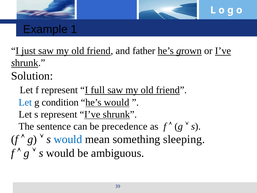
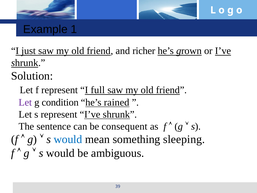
father: father -> richer (144, 51)
Let colour: blue -> purple (25, 102)
he’s would: would -> rained (117, 102)
precedence: precedence -> consequent (125, 126)
